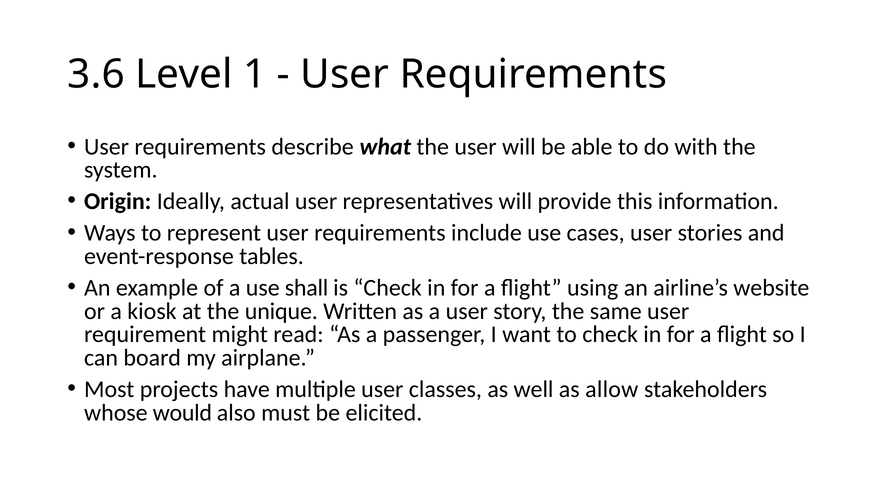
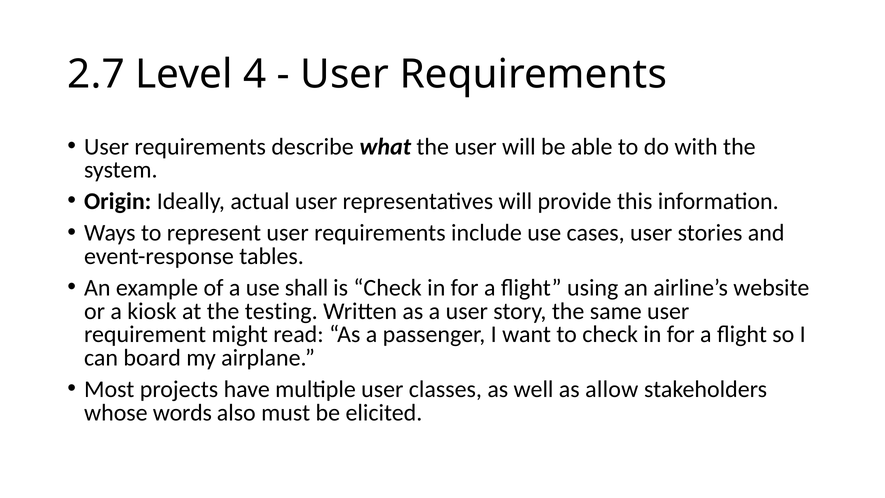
3.6: 3.6 -> 2.7 (96, 74)
1: 1 -> 4 (255, 74)
unique: unique -> testing (281, 311)
would: would -> words (182, 413)
